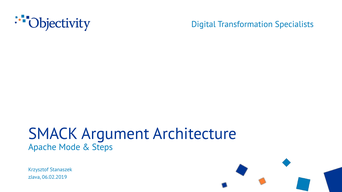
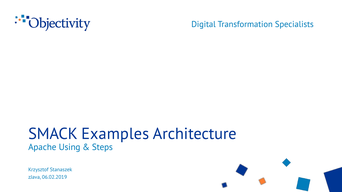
Argument: Argument -> Examples (115, 134)
Mode: Mode -> Using (70, 147)
